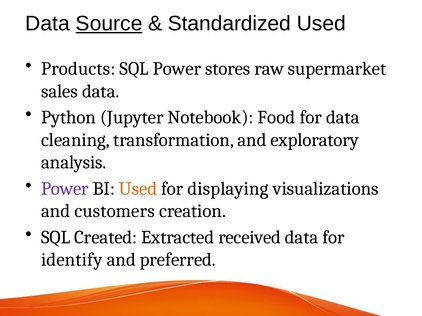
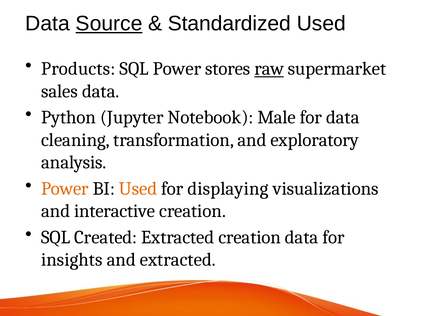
raw underline: none -> present (269, 69)
Food: Food -> Male (277, 118)
Power colour: purple -> orange (65, 189)
customers: customers -> interactive (115, 211)
Extracted received: received -> creation (250, 238)
identify: identify -> insights (72, 260)
and preferred: preferred -> extracted (178, 260)
